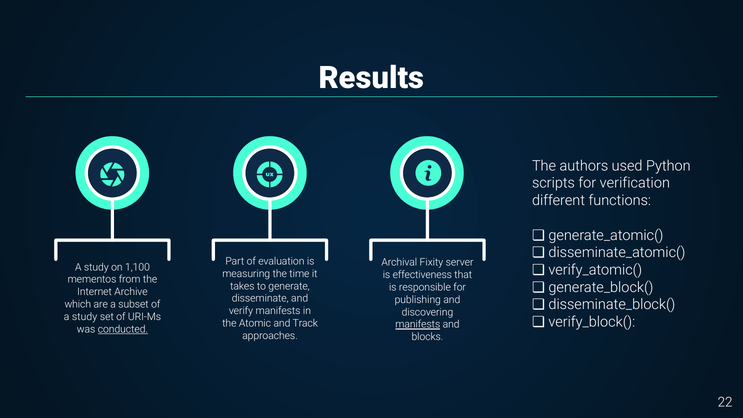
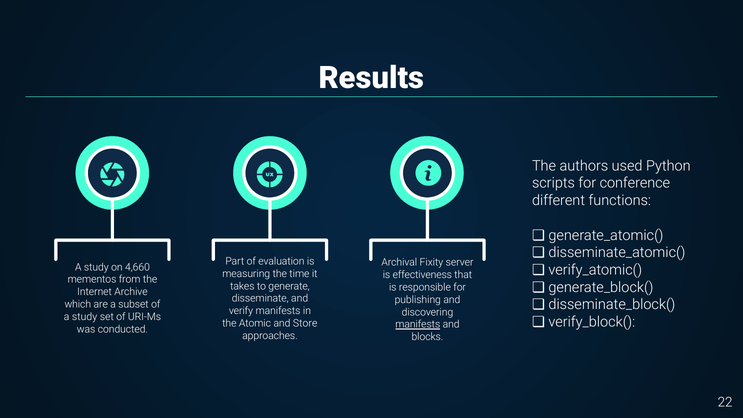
verification: verification -> conference (635, 183)
1,100: 1,100 -> 4,660 (137, 267)
Track: Track -> Store (305, 323)
conducted underline: present -> none (123, 329)
